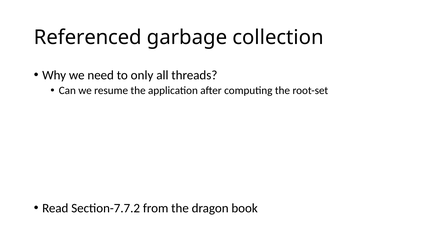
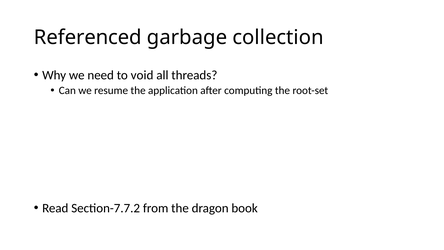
only: only -> void (142, 75)
